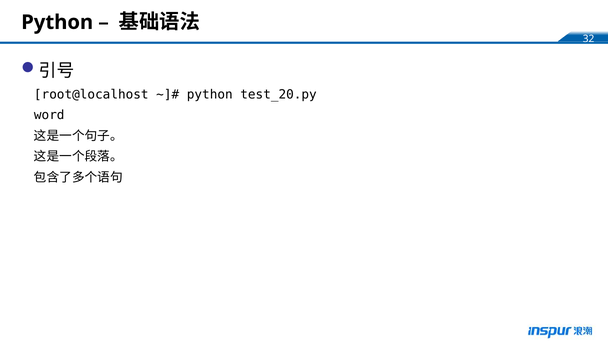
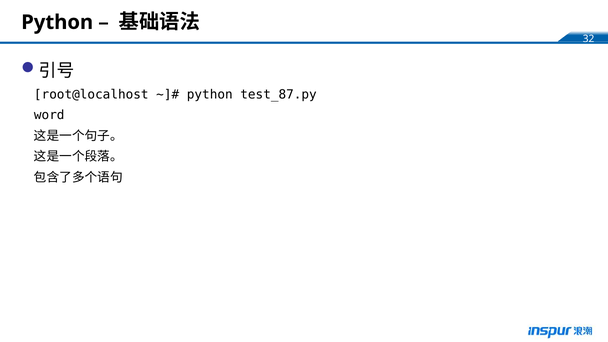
test_20.py: test_20.py -> test_87.py (279, 94)
